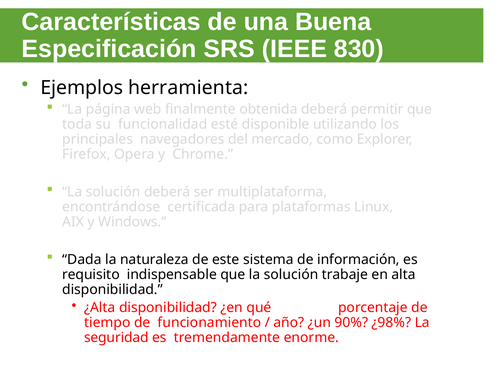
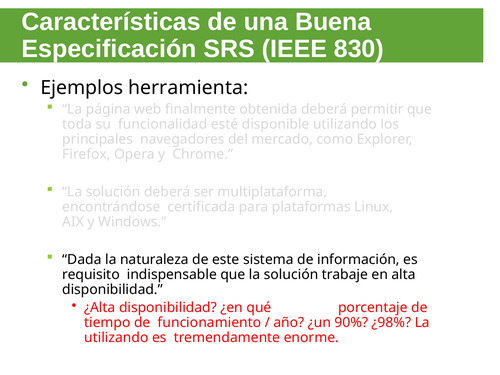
seguridad: seguridad -> utilizando (116, 338)
